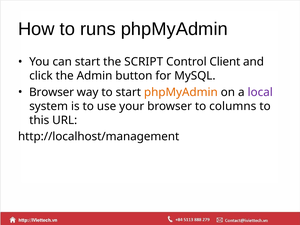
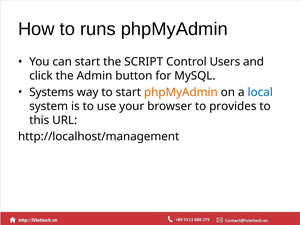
Client: Client -> Users (225, 62)
Browser: Browser -> Systems (52, 92)
local colour: purple -> blue (260, 92)
columns: columns -> provides (233, 106)
